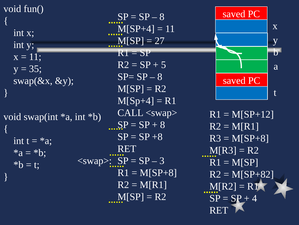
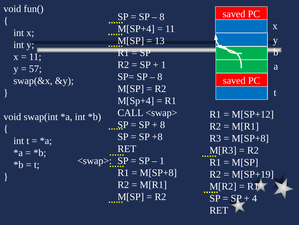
27: 27 -> 13 (160, 41)
5: 5 -> 1 (164, 65)
35: 35 -> 57 (35, 69)
3: 3 -> 1 (162, 160)
M[SP+82: M[SP+82 -> M[SP+19 (253, 174)
